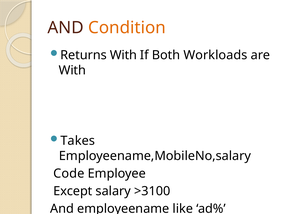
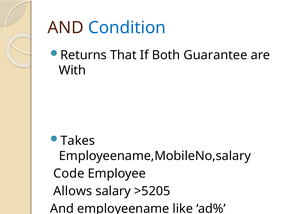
Condition colour: orange -> blue (127, 28)
Returns With: With -> That (123, 55)
Workloads: Workloads -> Guarantee (215, 55)
Except: Except -> Allows (73, 191)
>3100: >3100 -> >5205 (152, 191)
